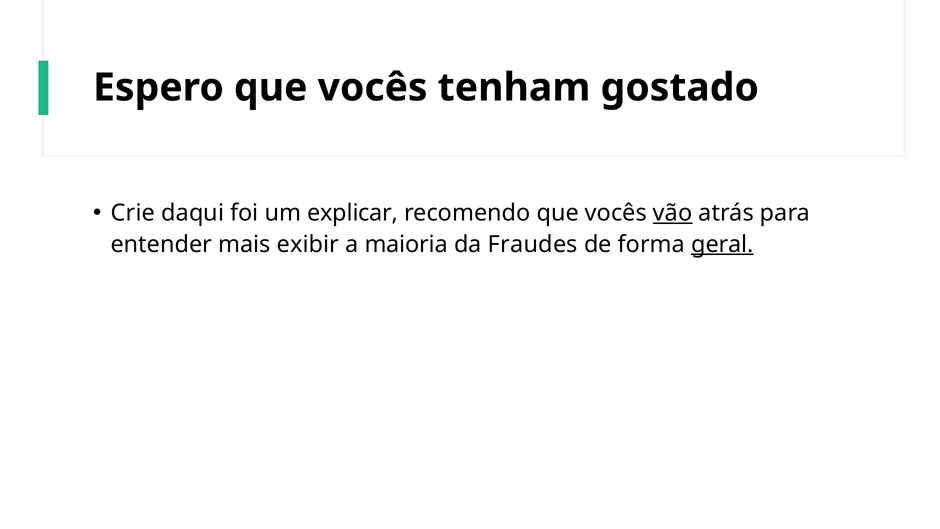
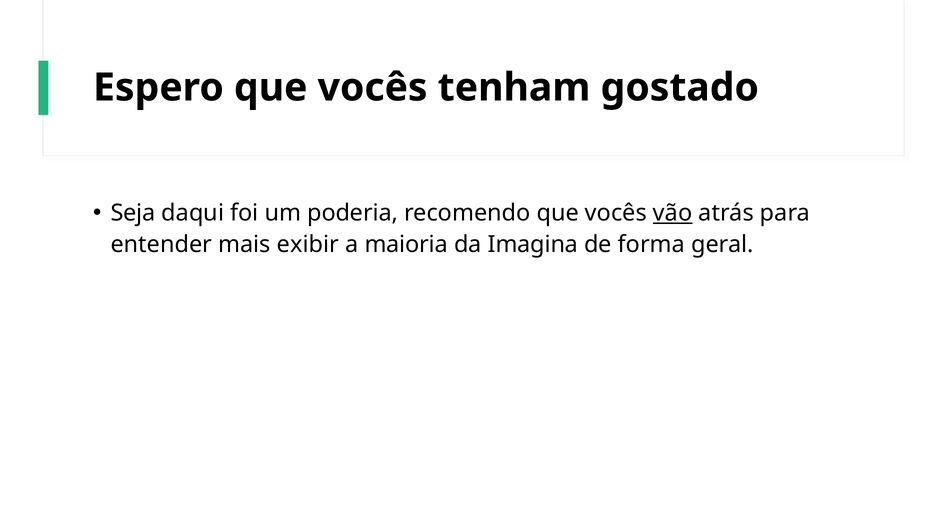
Crie: Crie -> Seja (133, 213)
explicar: explicar -> poderia (353, 213)
Fraudes: Fraudes -> Imagina (533, 244)
geral underline: present -> none (722, 244)
